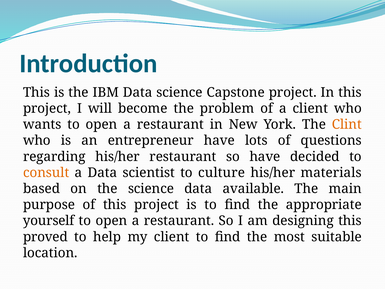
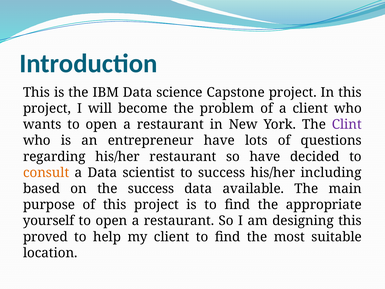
Clint colour: orange -> purple (347, 124)
to culture: culture -> success (222, 173)
materials: materials -> including (331, 173)
the science: science -> success (151, 189)
